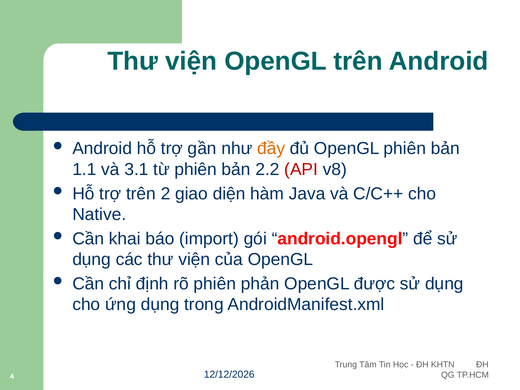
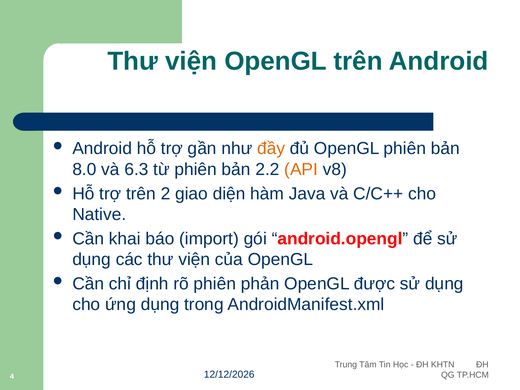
1.1: 1.1 -> 8.0 (84, 169)
3.1: 3.1 -> 6.3 (136, 169)
API colour: red -> orange (301, 169)
